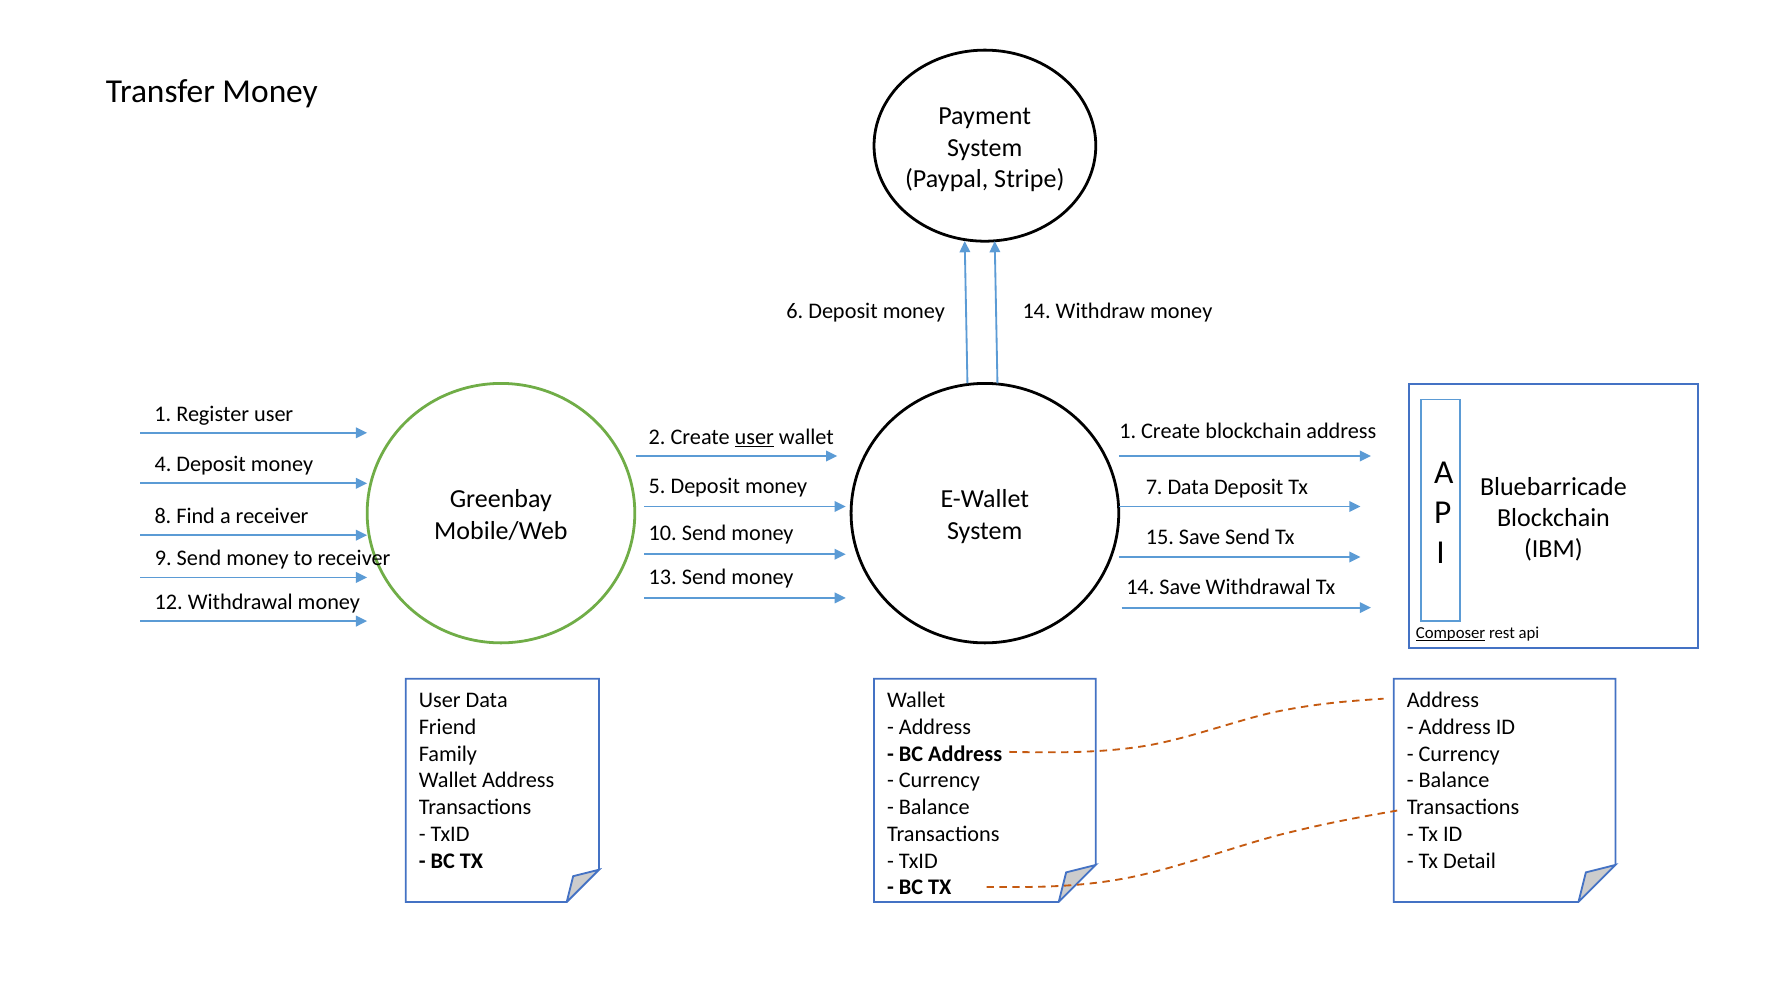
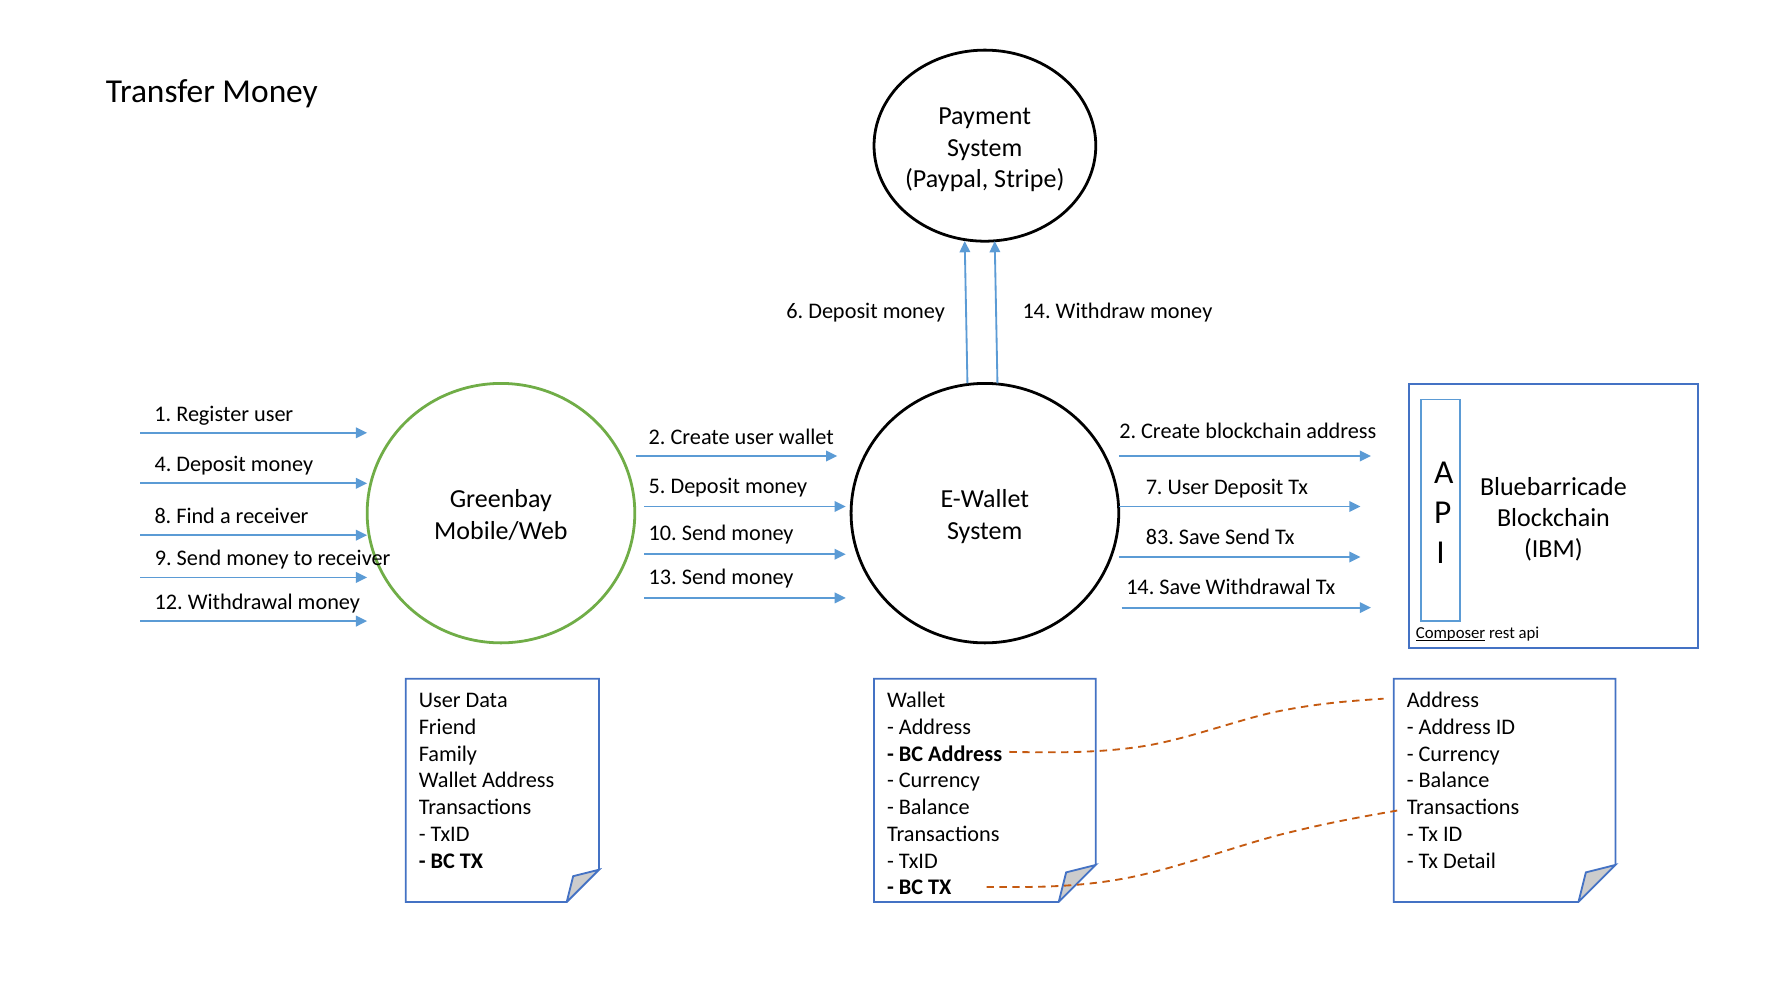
user underline: present -> none (754, 437)
wallet 1: 1 -> 2 (1128, 431)
7 Data: Data -> User (1188, 487)
15: 15 -> 83 (1160, 538)
